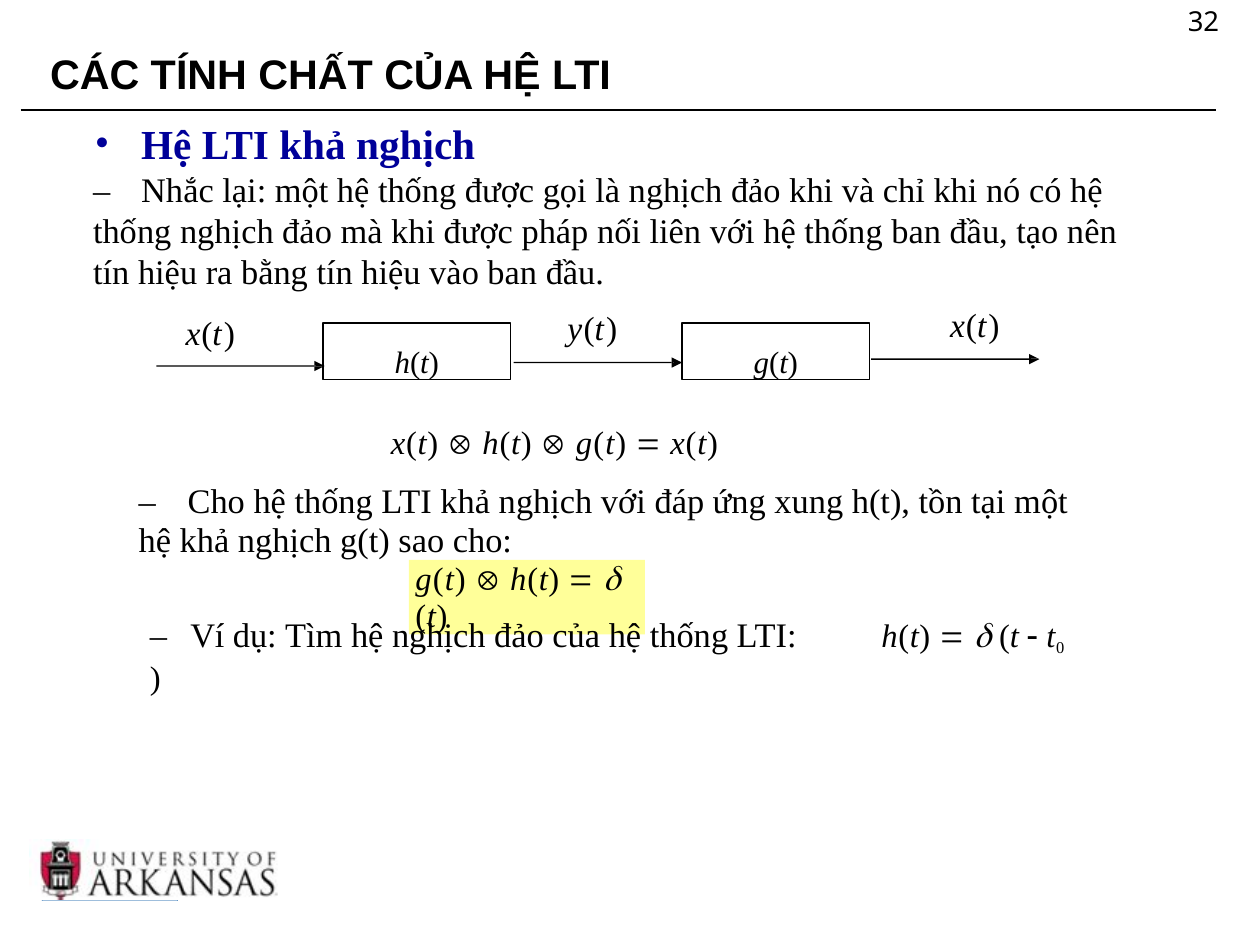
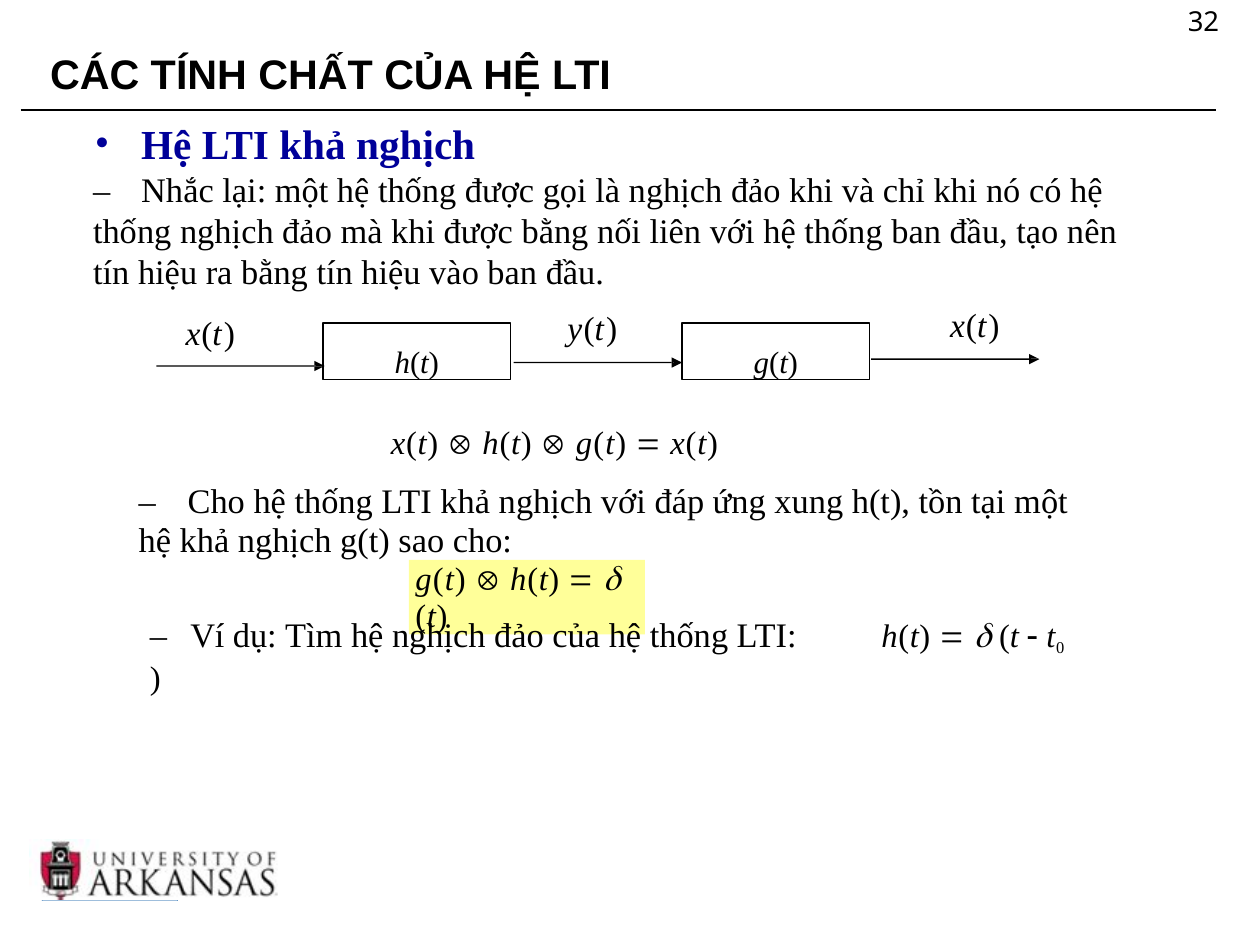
được pháp: pháp -> bằng (555, 232)
